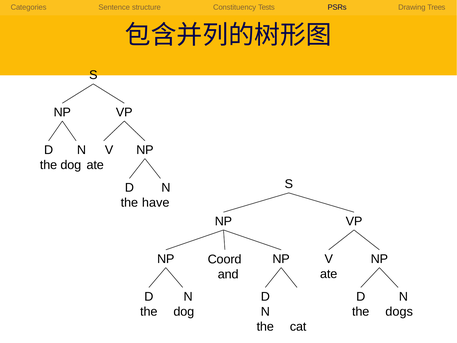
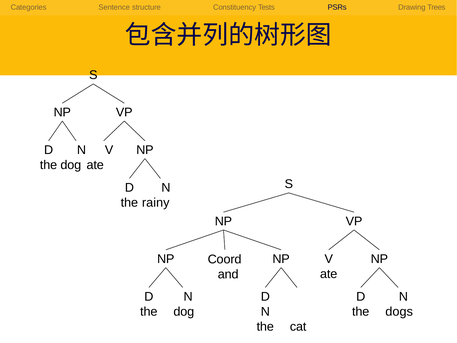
have: have -> rainy (156, 203)
